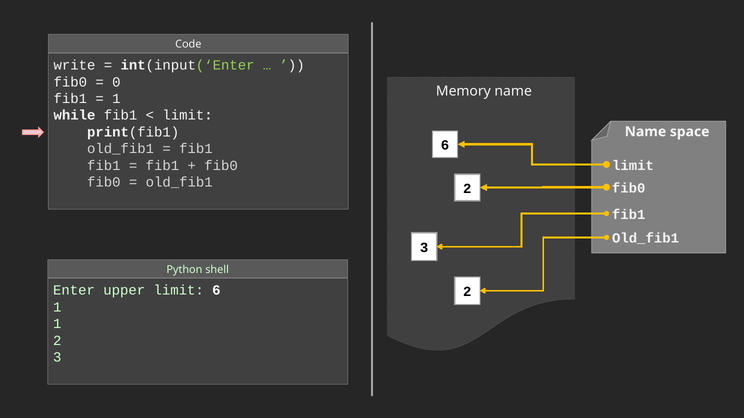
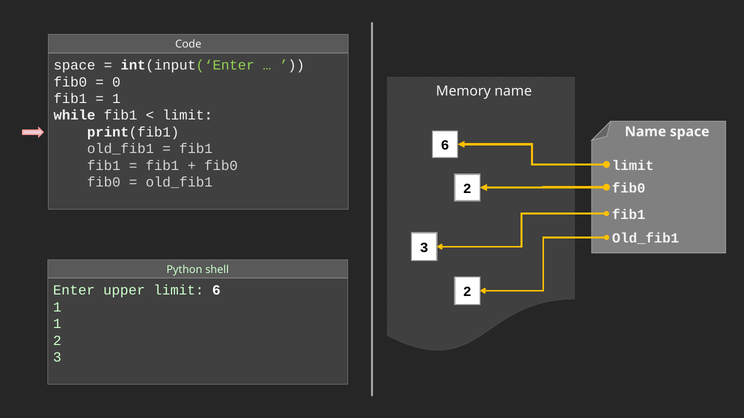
write: write -> space (75, 65)
